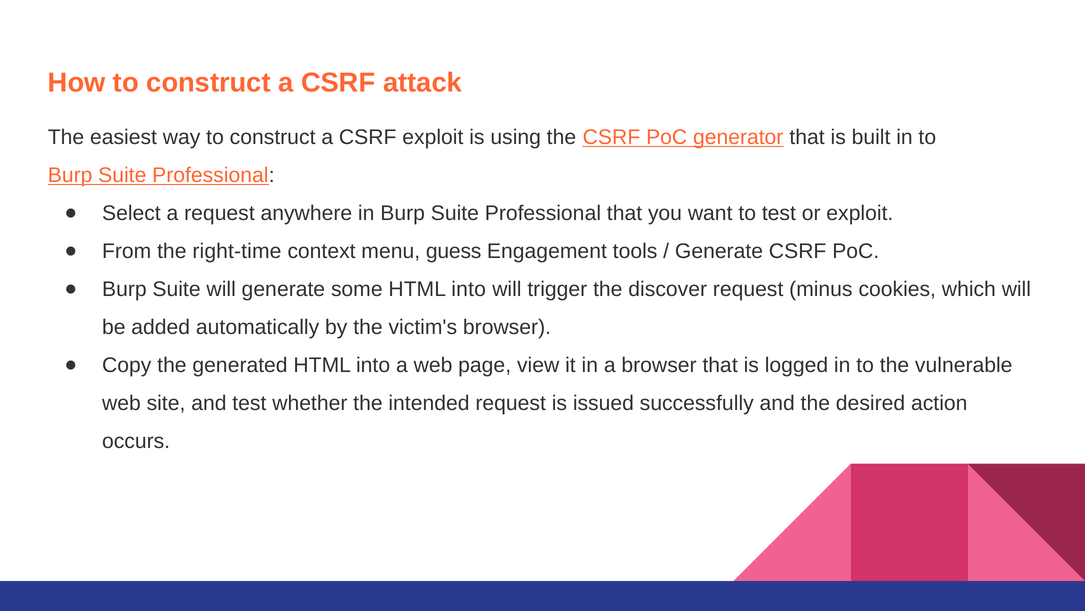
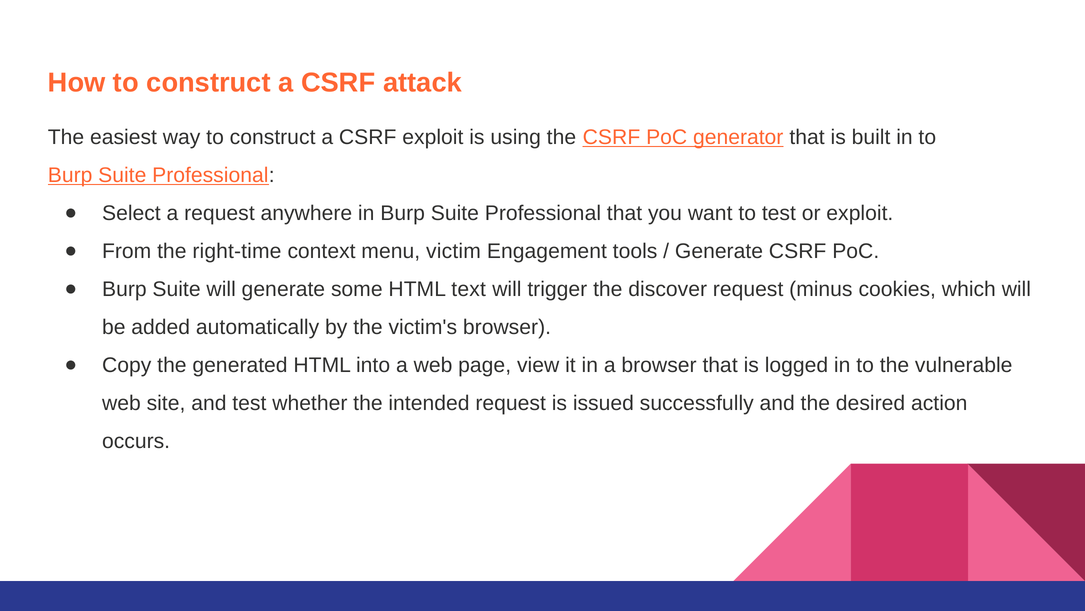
guess: guess -> victim (453, 251)
some HTML into: into -> text (469, 289)
